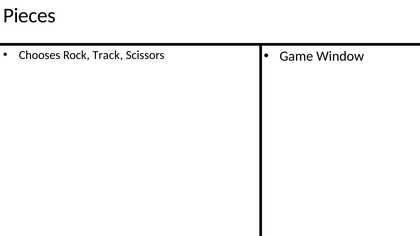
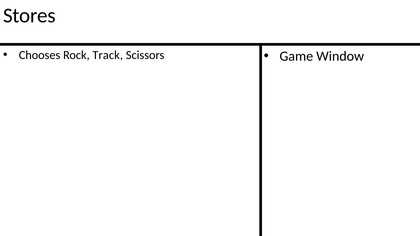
Pieces: Pieces -> Stores (29, 16)
